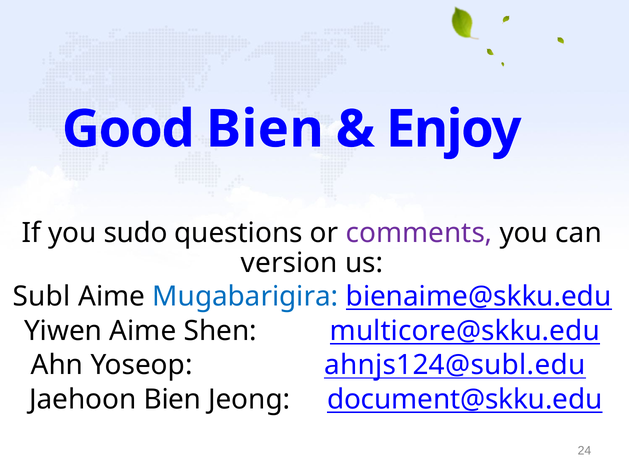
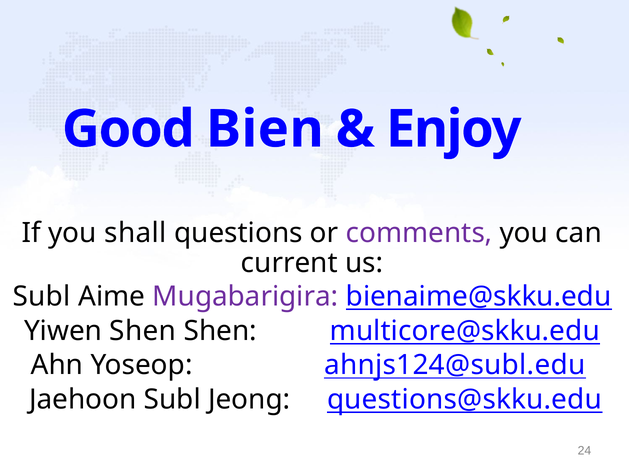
sudo: sudo -> shall (135, 233)
version: version -> current (289, 263)
Mugabarigira colour: blue -> purple (245, 297)
Yiwen Aime: Aime -> Shen (143, 331)
Jaehoon Bien: Bien -> Subl (172, 399)
document@skku.edu: document@skku.edu -> questions@skku.edu (465, 399)
